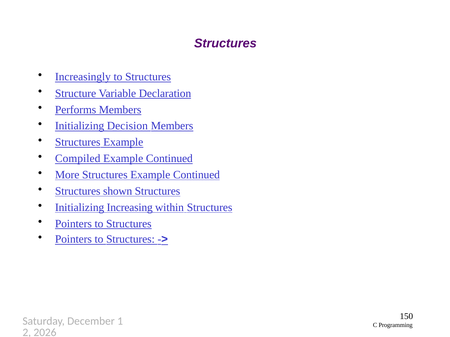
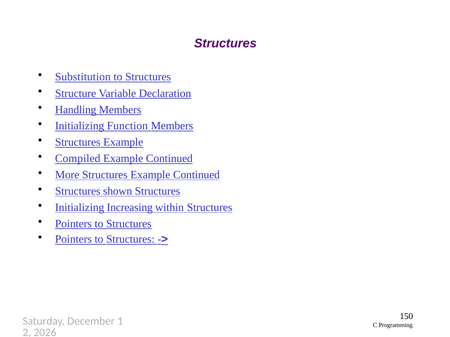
Increasingly: Increasingly -> Substitution (83, 77)
Performs: Performs -> Handling (76, 110)
Decision: Decision -> Function (127, 126)
